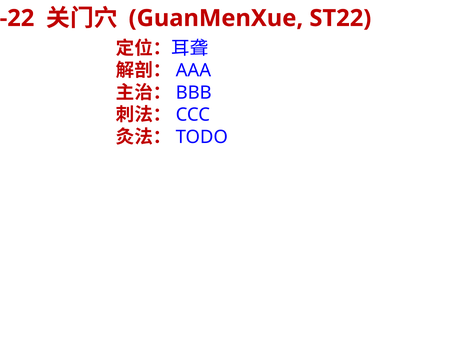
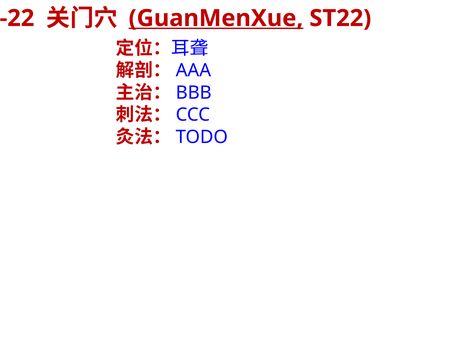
GuanMenXue underline: none -> present (216, 18)
